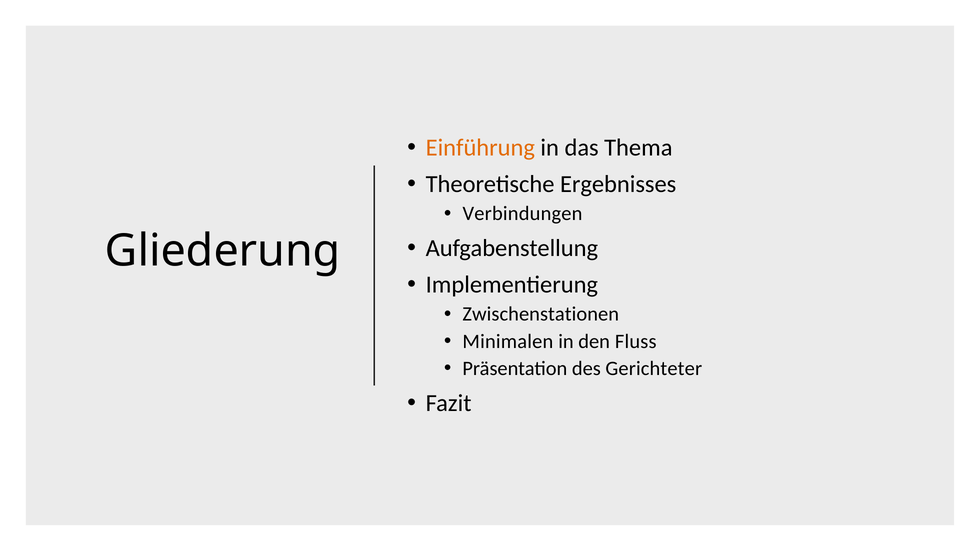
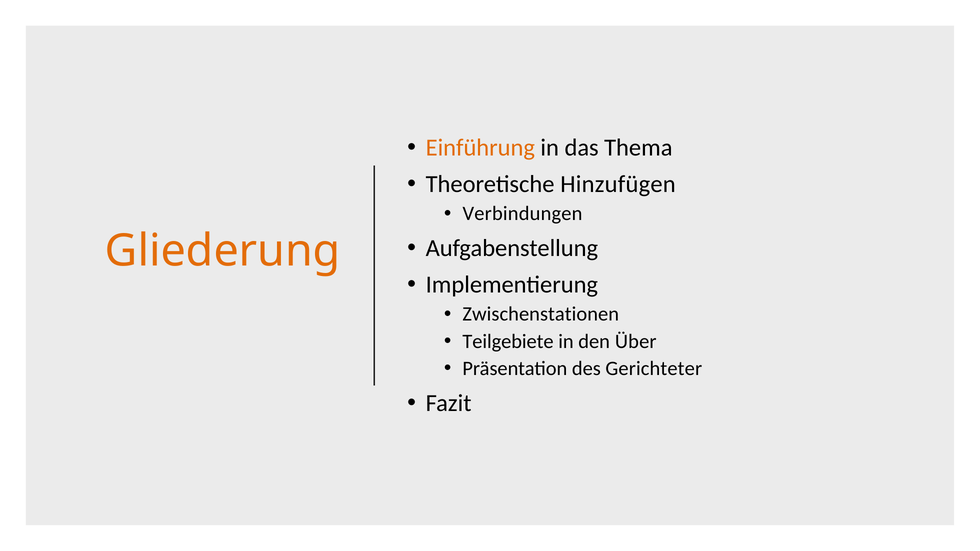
Ergebnisses: Ergebnisses -> Hinzufügen (618, 184)
Gliederung colour: black -> orange (223, 251)
Minimalen: Minimalen -> Teilgebiete (508, 342)
Fluss: Fluss -> Über (636, 342)
